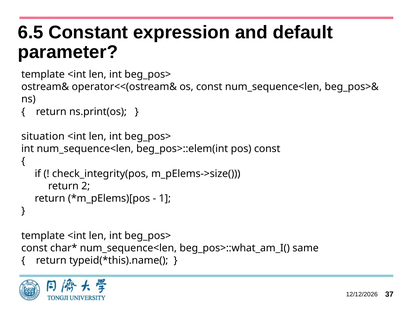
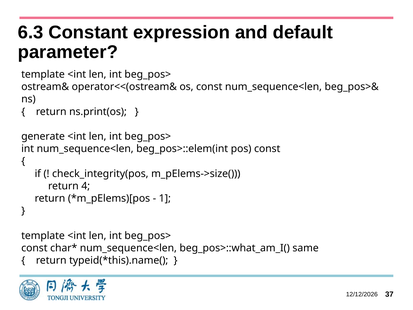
6.5: 6.5 -> 6.3 (31, 32)
situation: situation -> generate (43, 136)
2: 2 -> 4 (86, 186)
